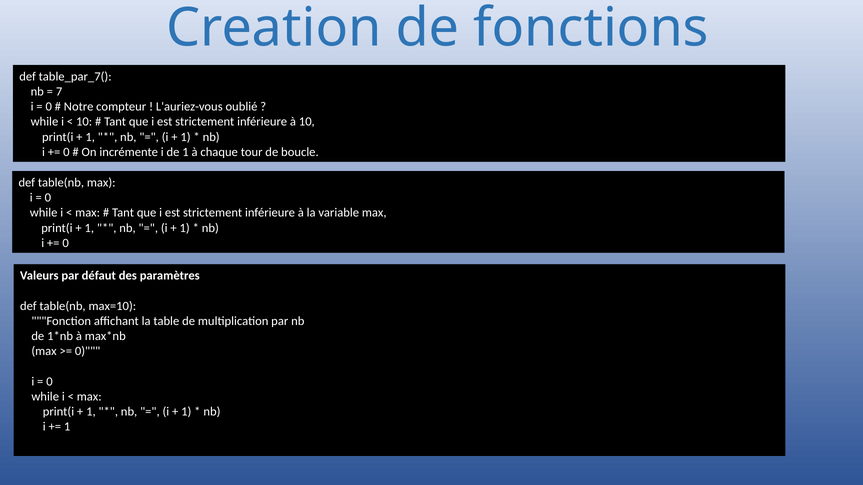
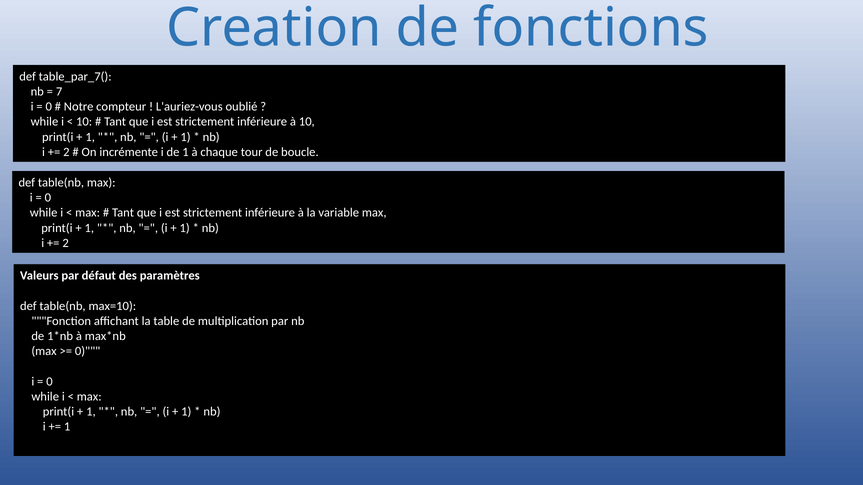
0: 0 -> 2 (66, 152)
0: 0 -> 2 (66, 243)
